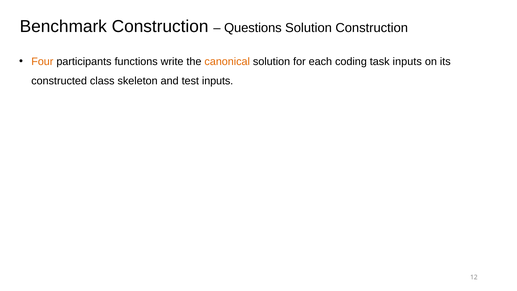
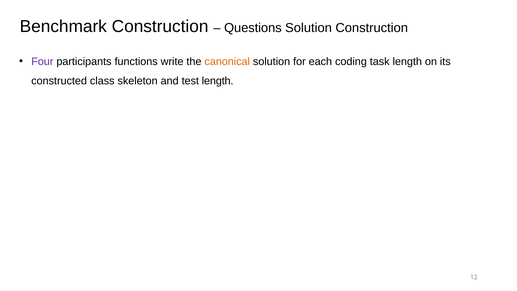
Four colour: orange -> purple (42, 61)
task inputs: inputs -> length (407, 61)
test inputs: inputs -> length (218, 81)
